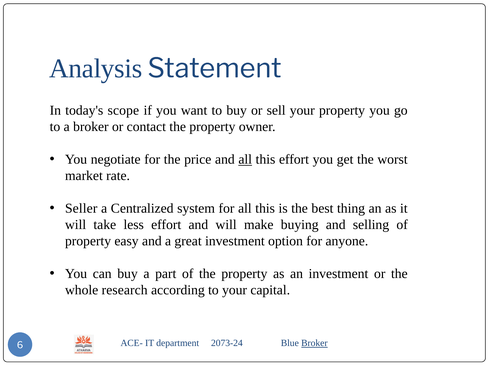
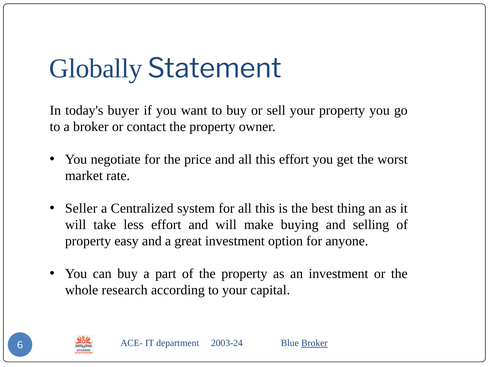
Analysis: Analysis -> Globally (96, 68)
scope: scope -> buyer (123, 110)
all underline: present -> none (245, 159)
2073-24: 2073-24 -> 2003-24 (227, 343)
